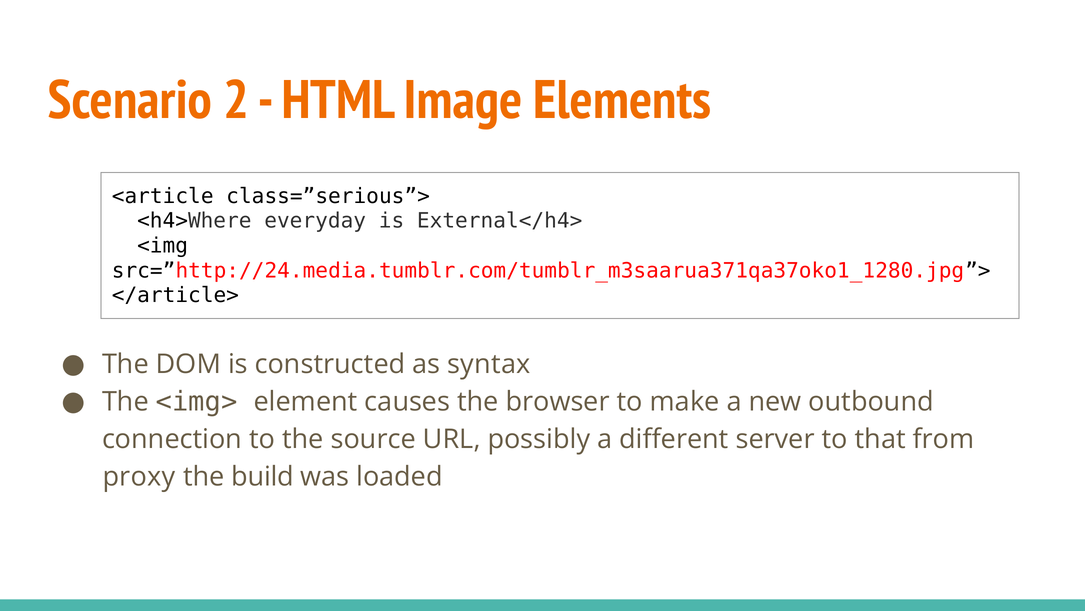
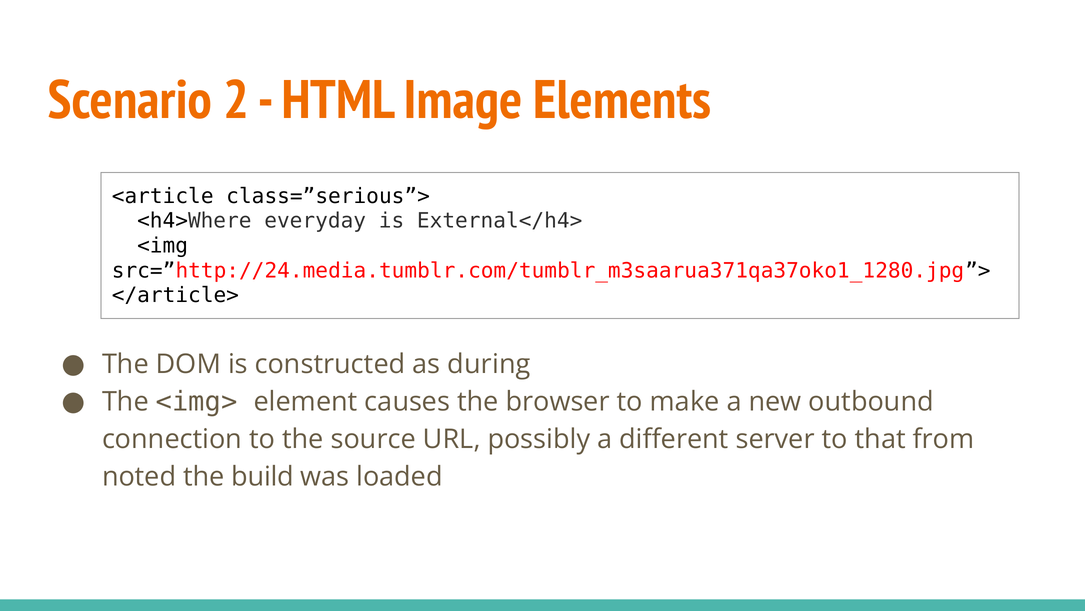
syntax: syntax -> during (489, 364)
proxy: proxy -> noted (139, 476)
